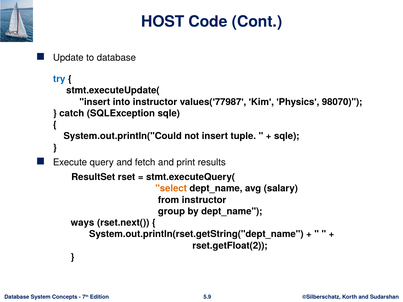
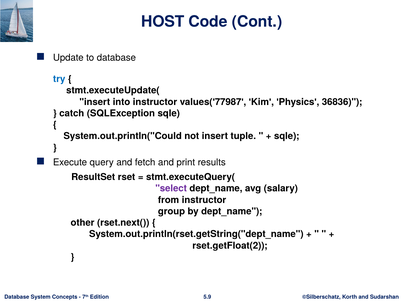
98070: 98070 -> 36836 (342, 102)
select colour: orange -> purple (171, 189)
ways: ways -> other (83, 223)
